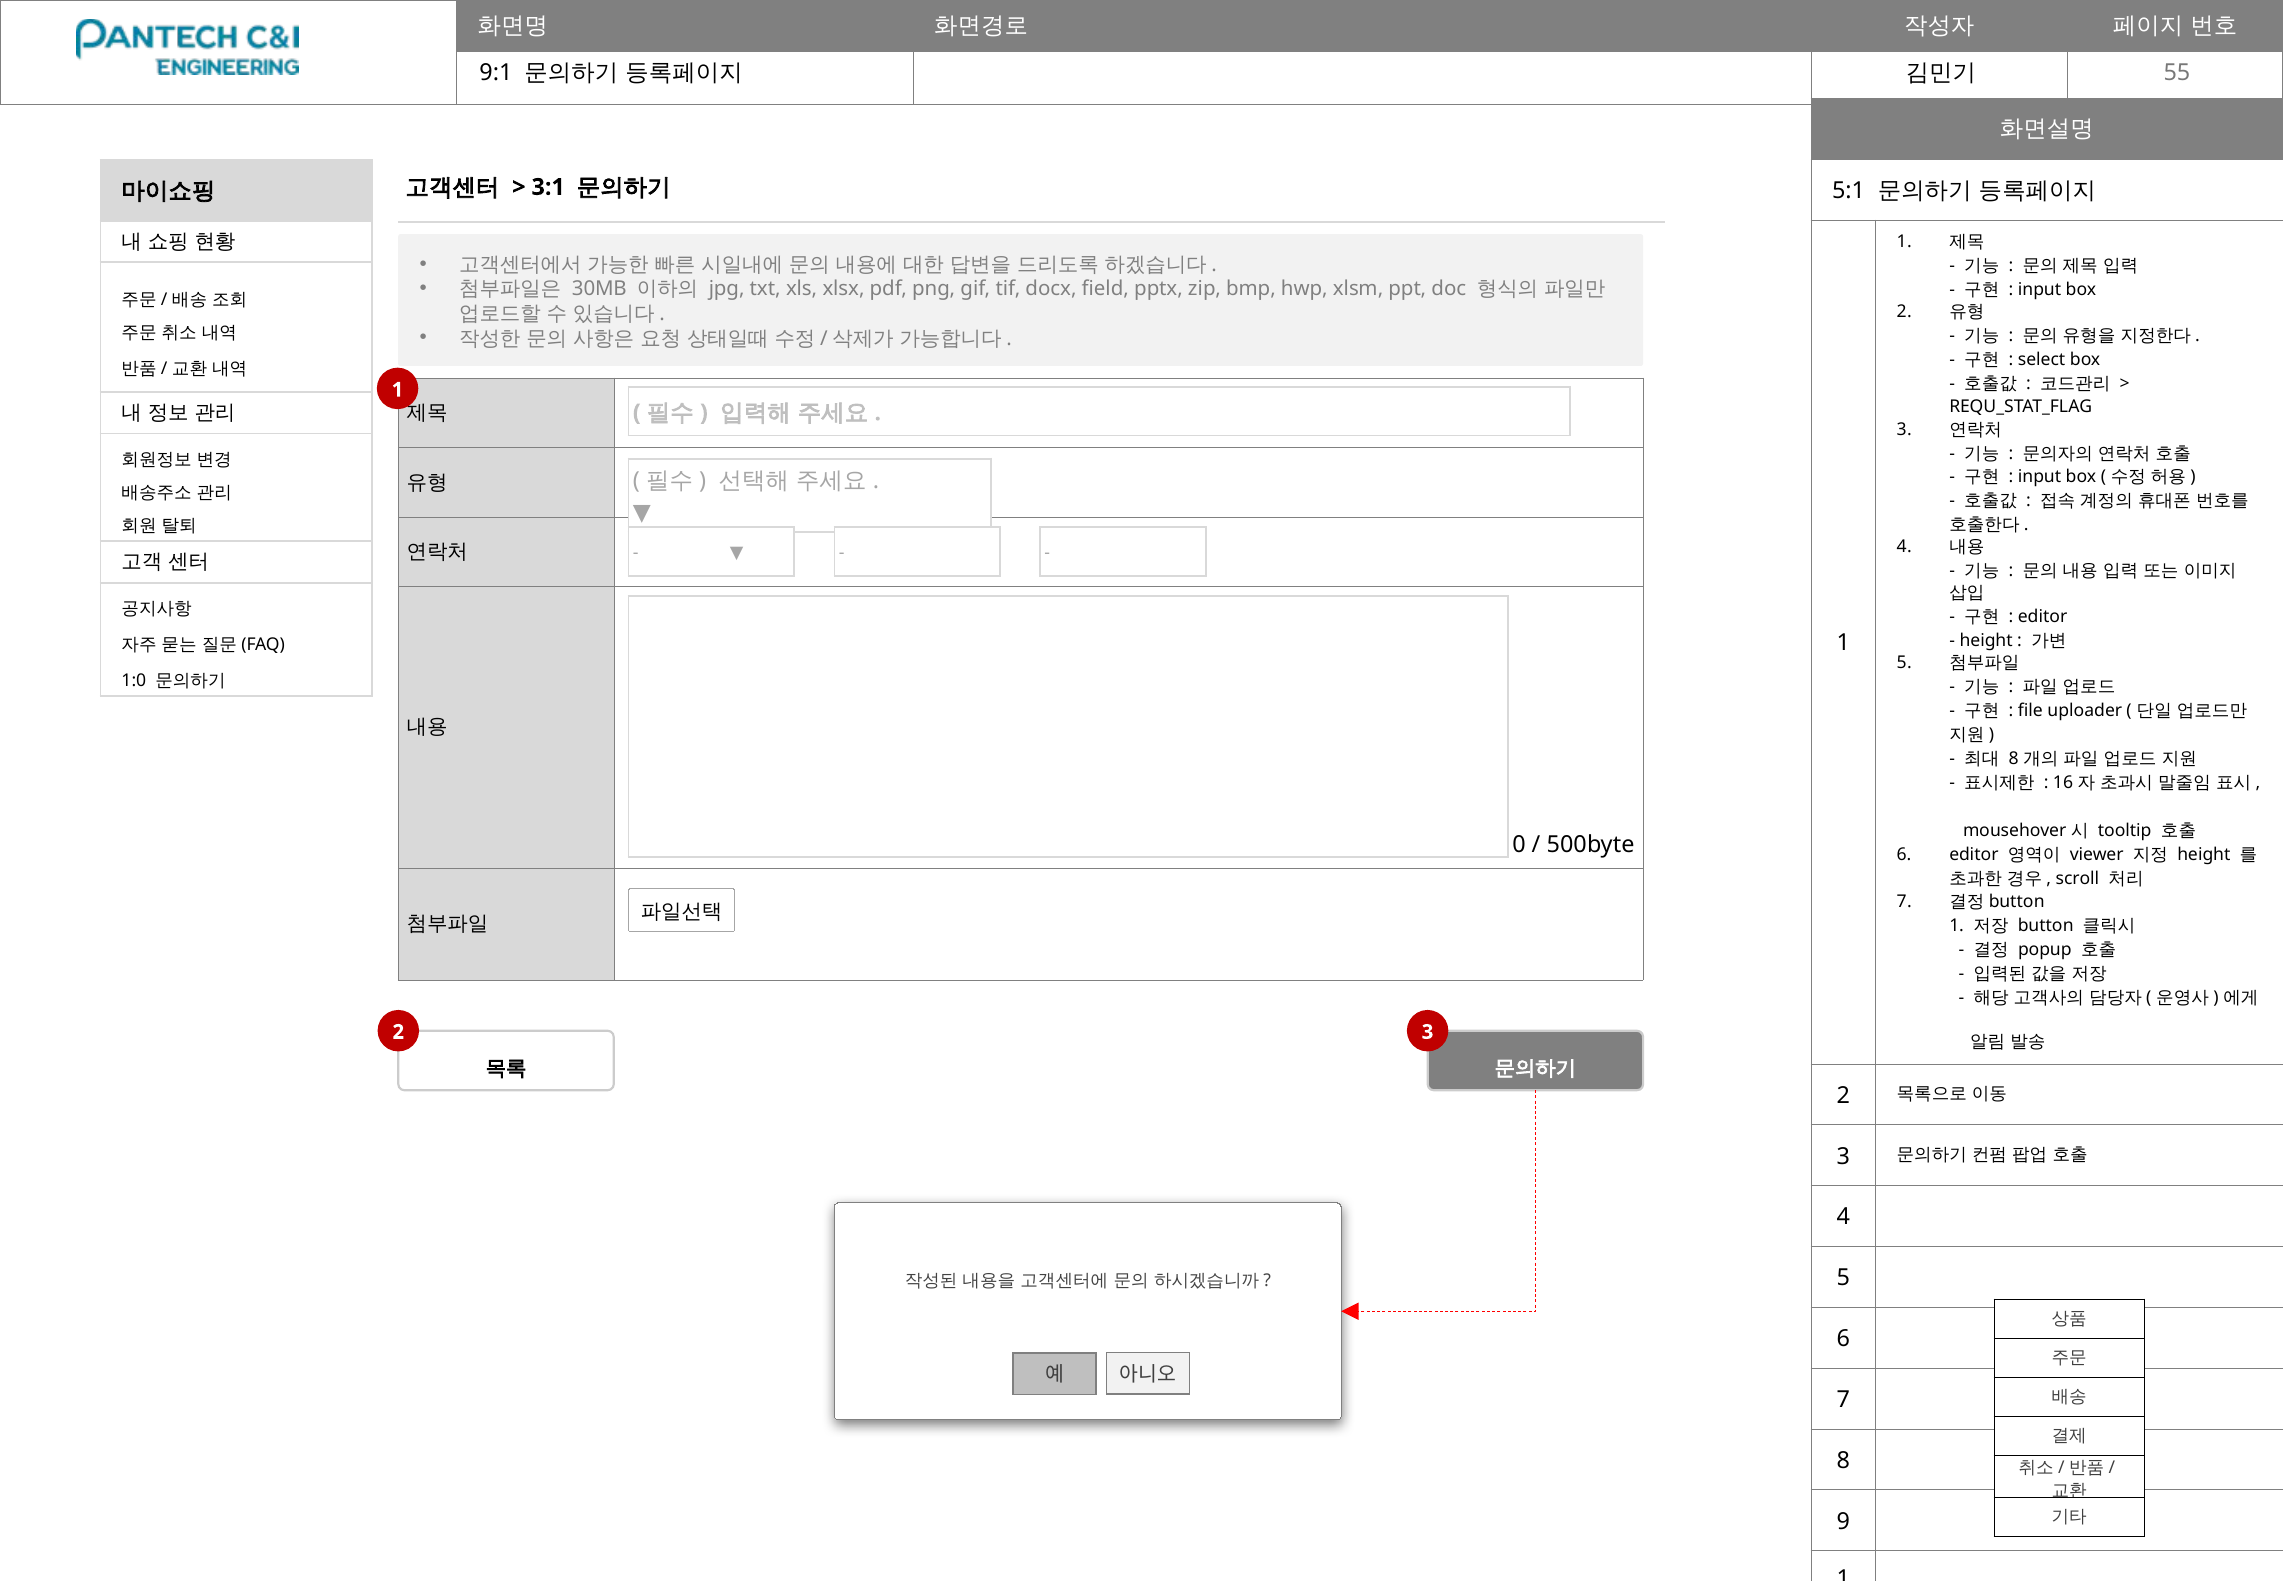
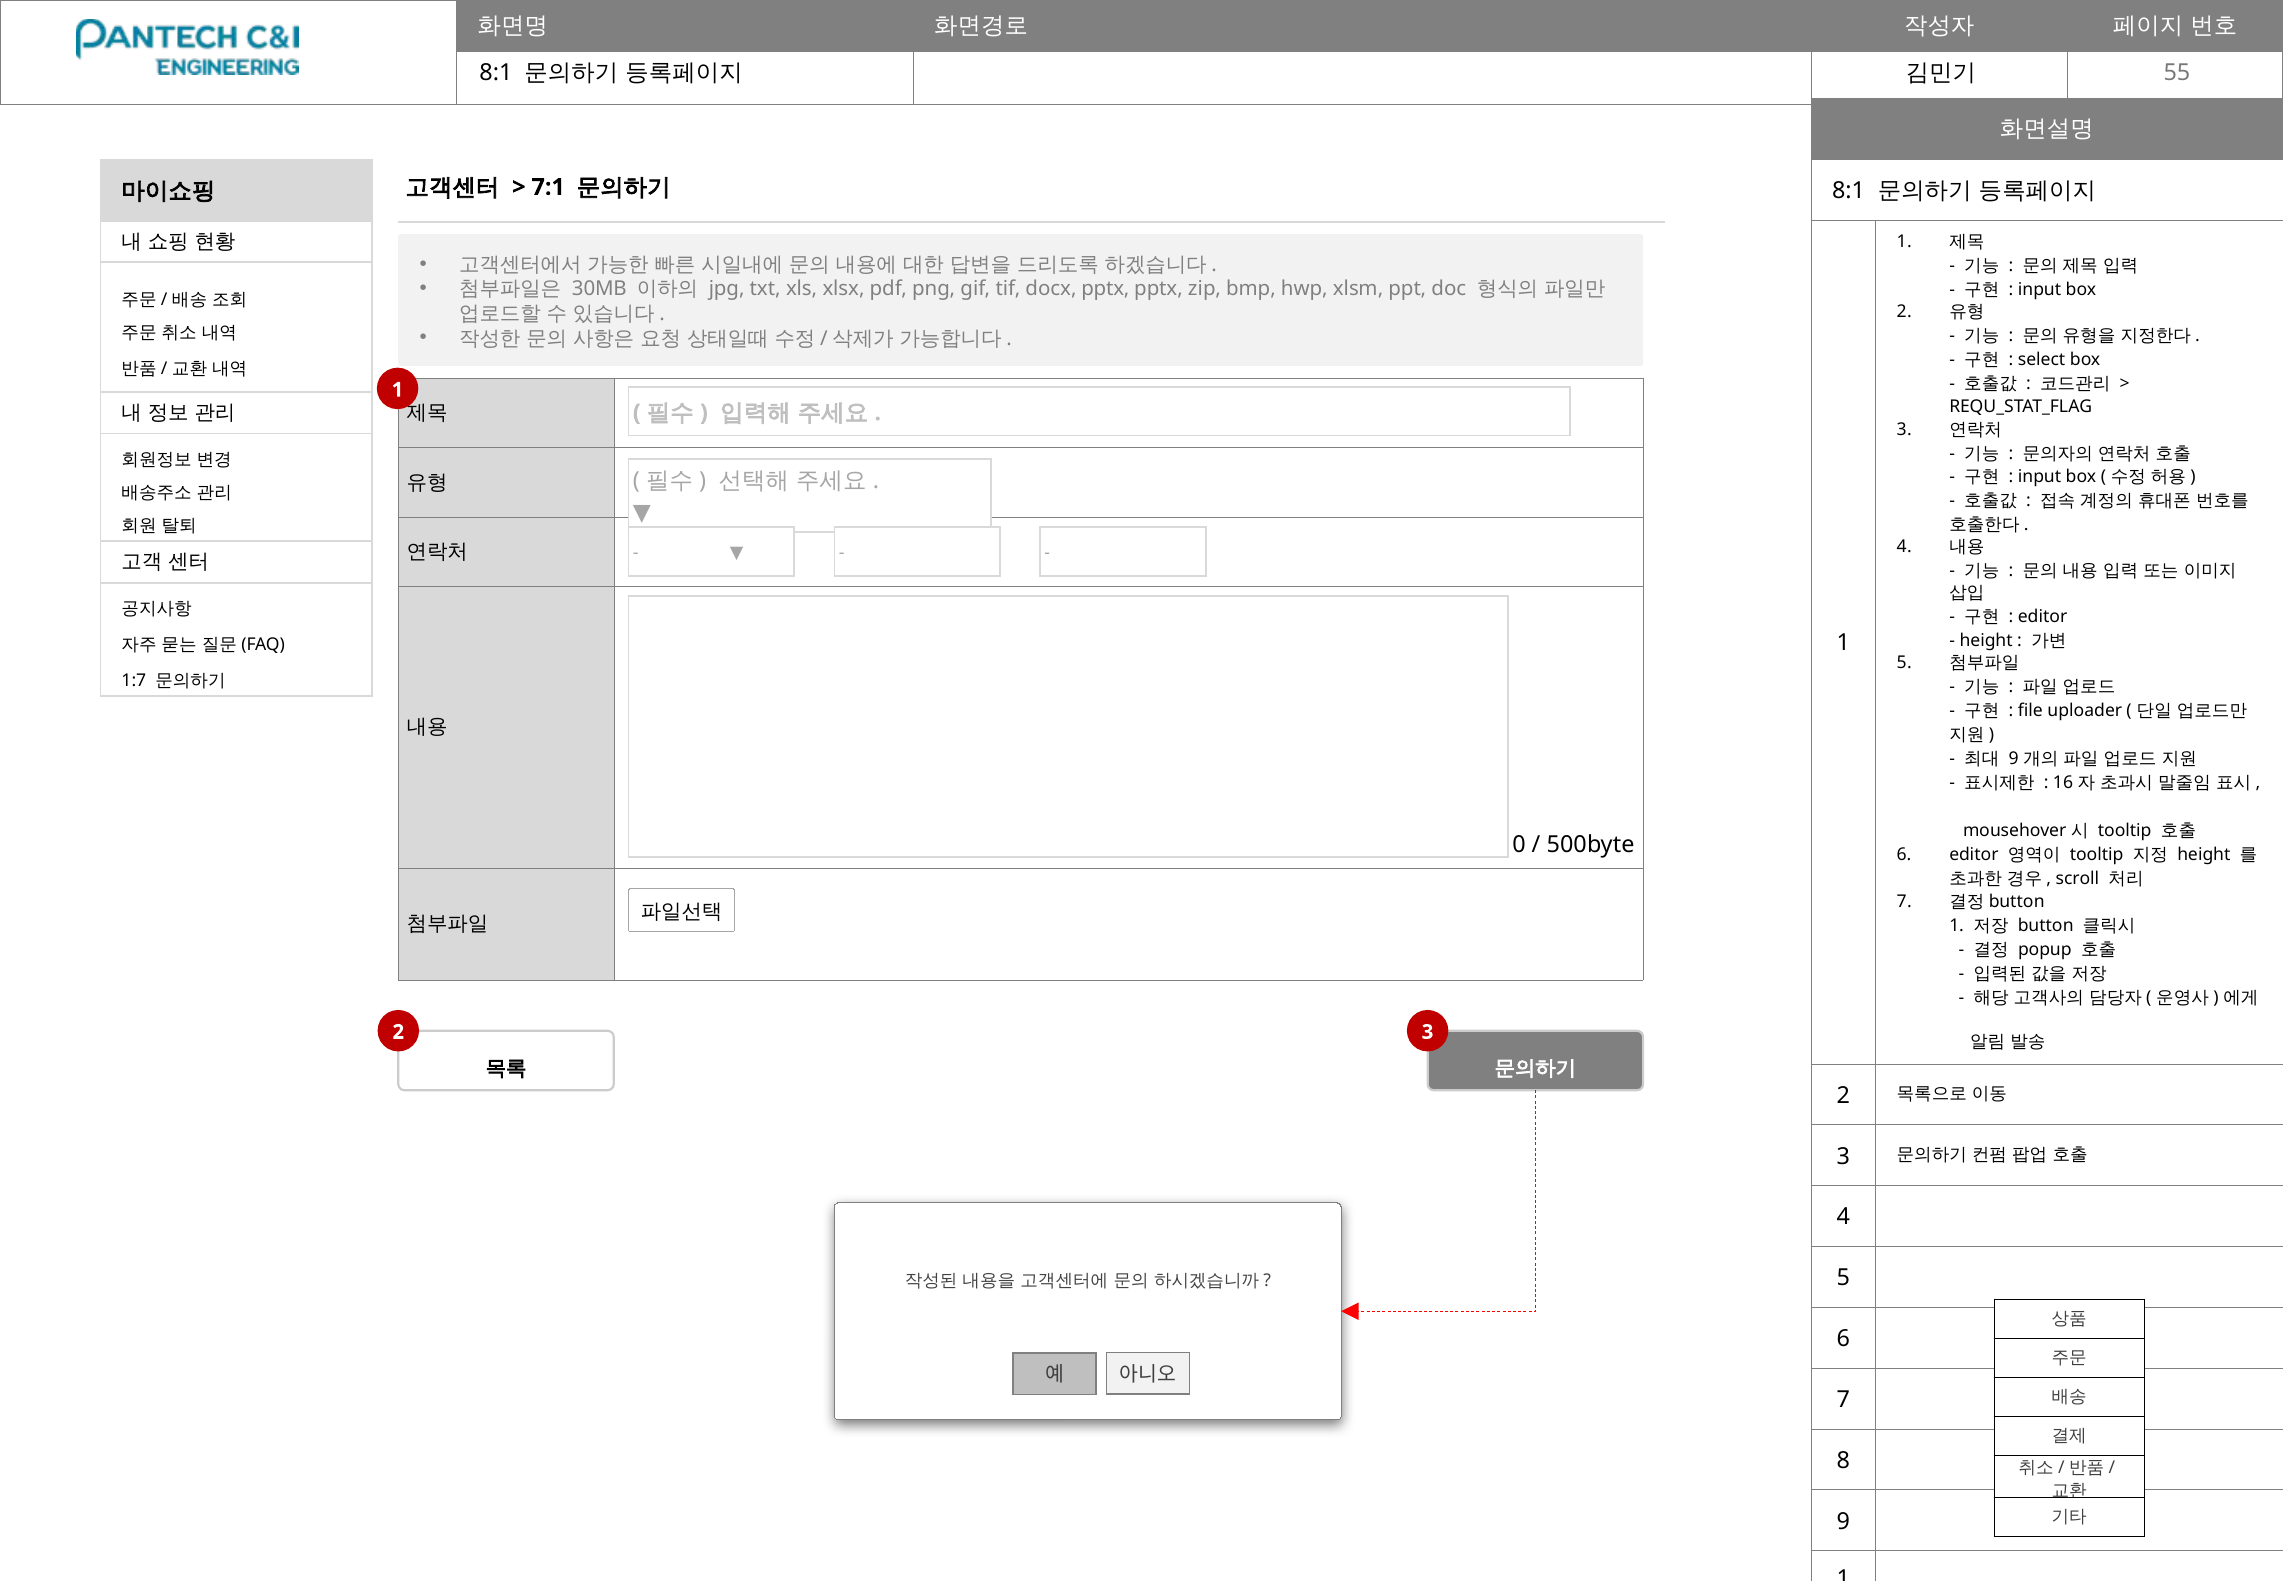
9:1: 9:1 -> 8:1 (496, 73)
3:1: 3:1 -> 7:1 (548, 187)
5:1: 5:1 -> 8:1 (1849, 191)
docx field: field -> pptx (1105, 289)
1:0: 1:0 -> 1:7 (134, 680)
8: 8 -> 9 (2014, 758)
viewer: viewer -> tooltip (2097, 854)
